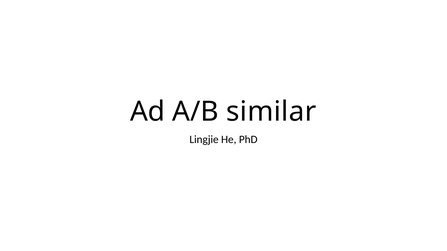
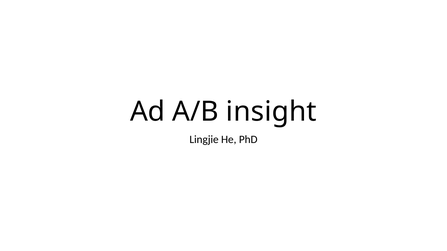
similar: similar -> insight (271, 112)
